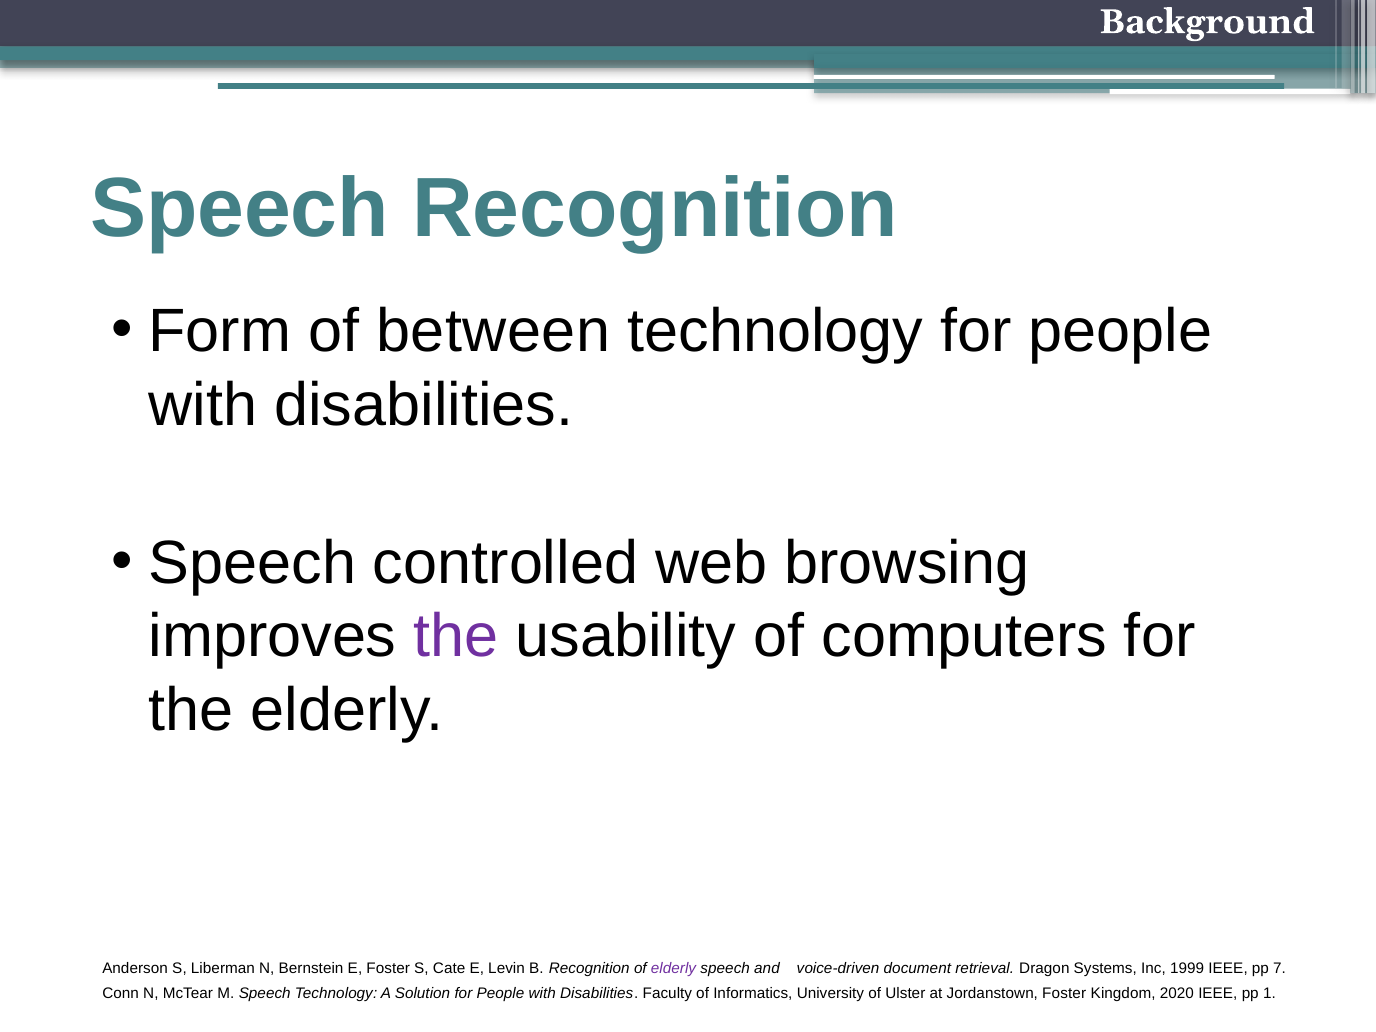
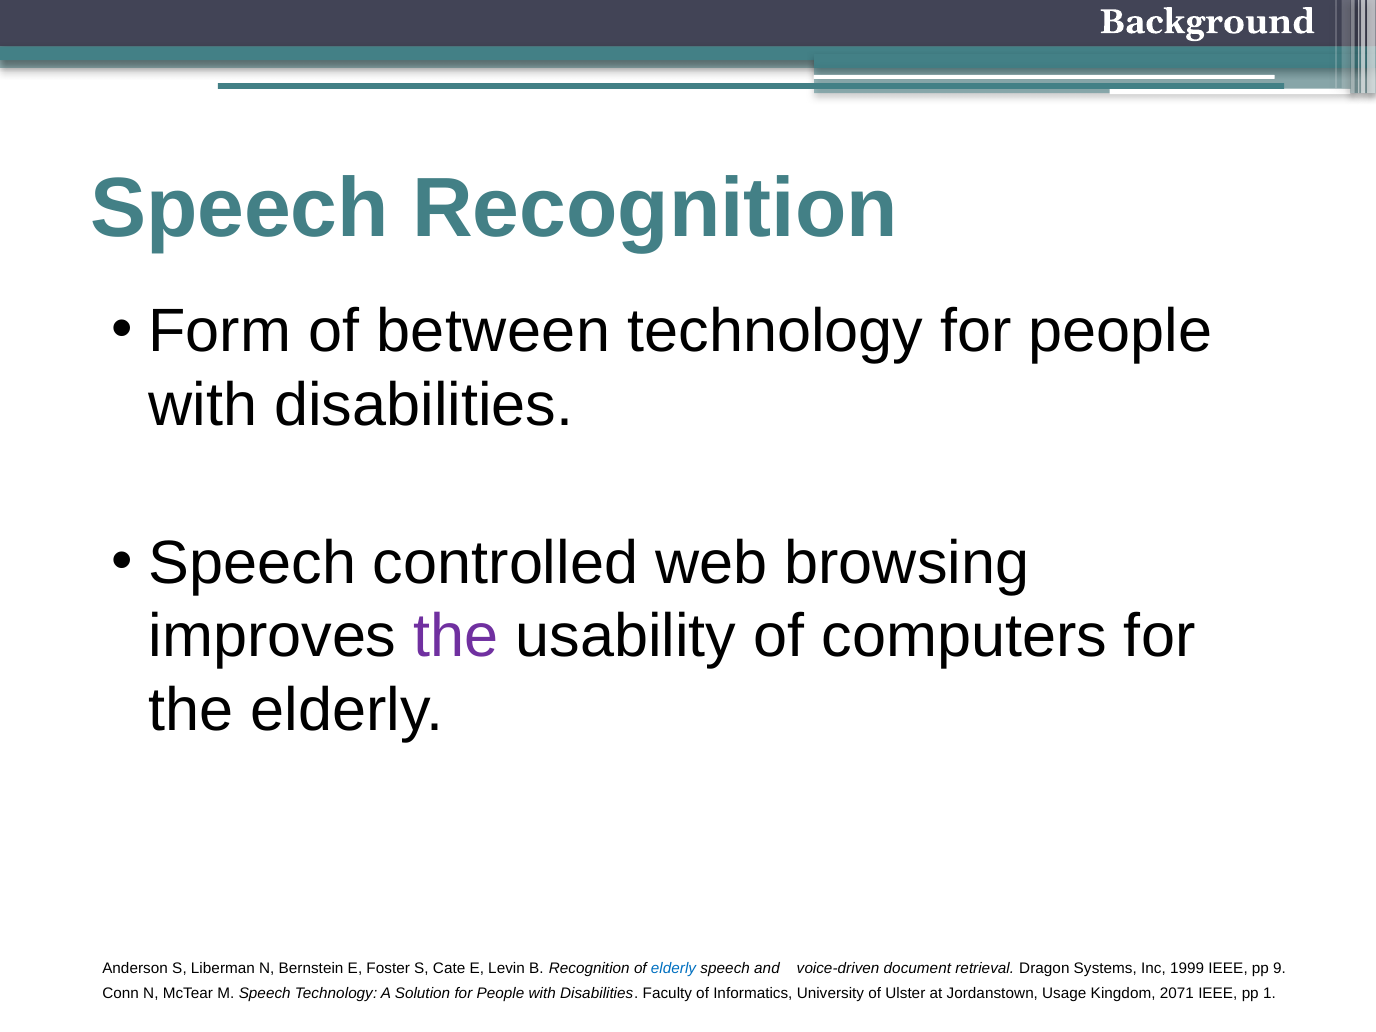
elderly colour: purple -> blue (674, 969)
7: 7 -> 9 (1280, 969)
Jordanstown Foster: Foster -> Usage (1064, 993)
2020: 2020 -> 2071 (1177, 993)
